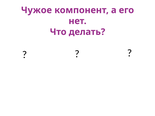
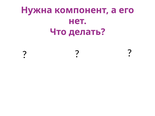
Чужое: Чужое -> Нужна (37, 10)
